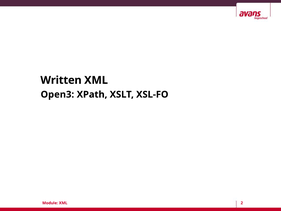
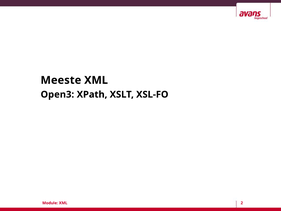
Written: Written -> Meeste (61, 80)
